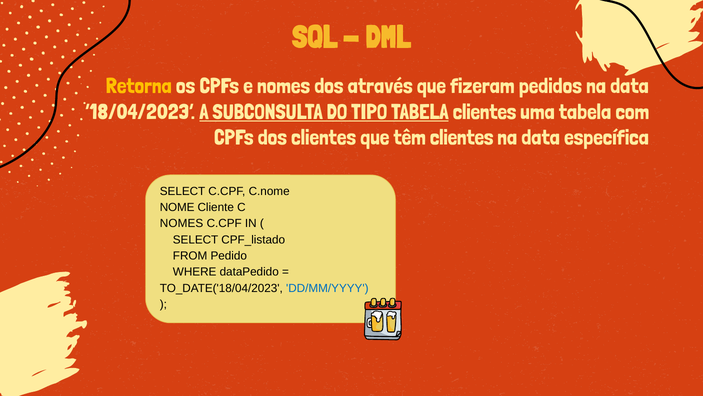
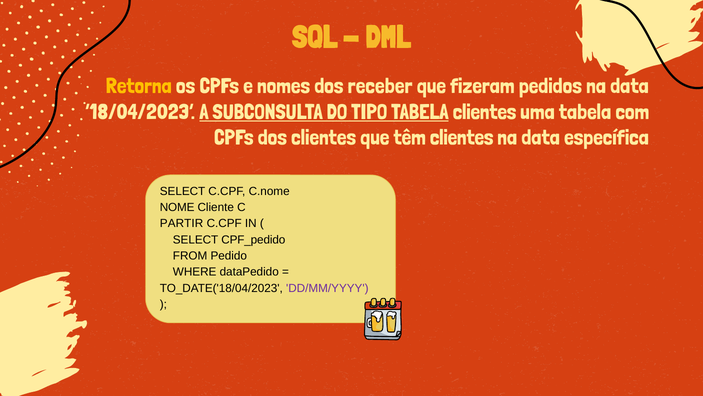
através: através -> receber (380, 86)
NOMES: NOMES -> PARTIR (182, 223)
CPF_listado: CPF_listado -> CPF_pedido (253, 239)
DD/MM/YYYY colour: blue -> purple (327, 288)
